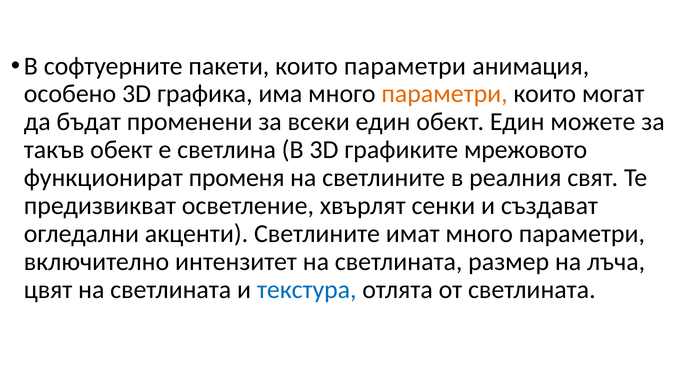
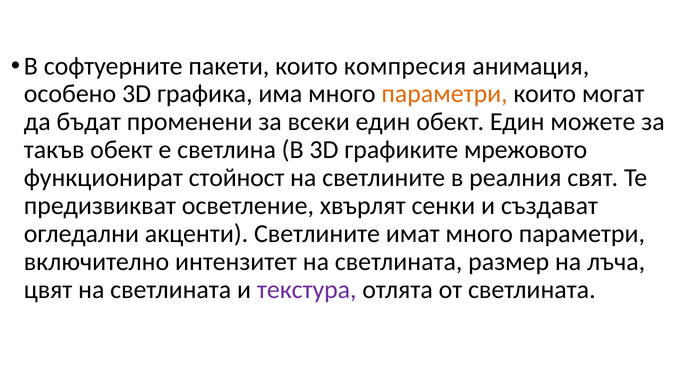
които параметри: параметри -> компресия (405, 66)
променя: променя -> стойност (237, 178)
текстура colour: blue -> purple (307, 290)
